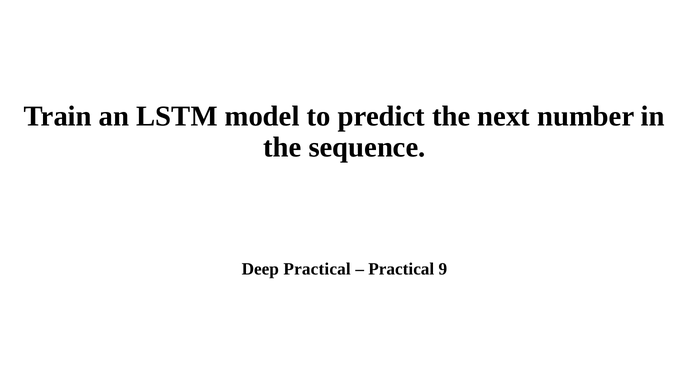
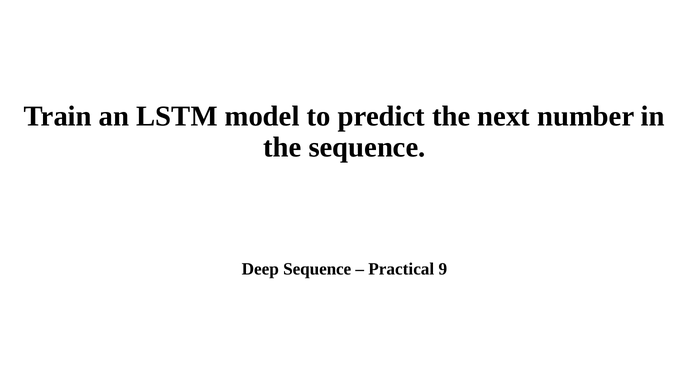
Deep Practical: Practical -> Sequence (317, 269)
